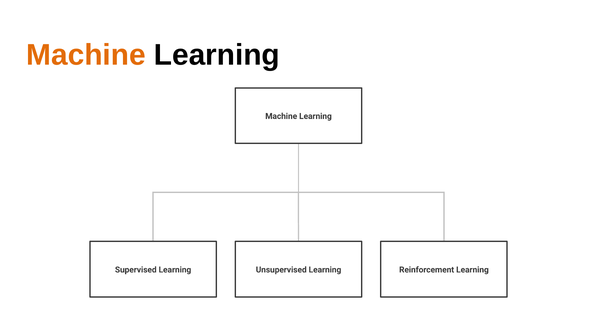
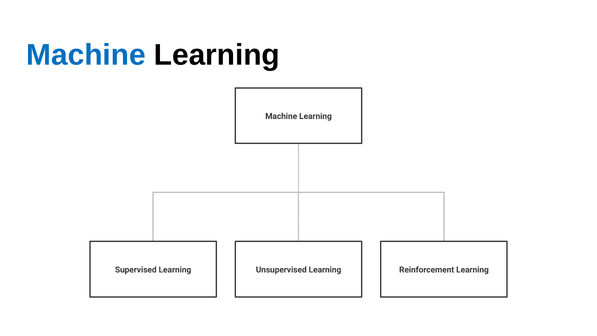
Machine colour: orange -> blue (86, 55)
